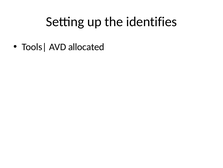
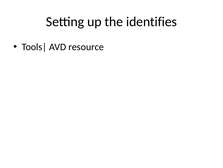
allocated: allocated -> resource (86, 47)
